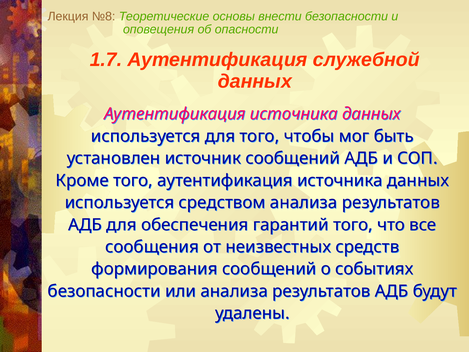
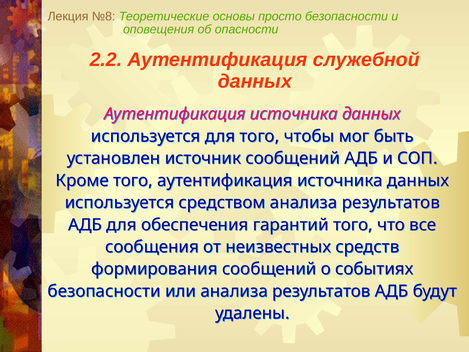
внести: внести -> просто (280, 17)
1.7: 1.7 -> 2.2 (106, 60)
